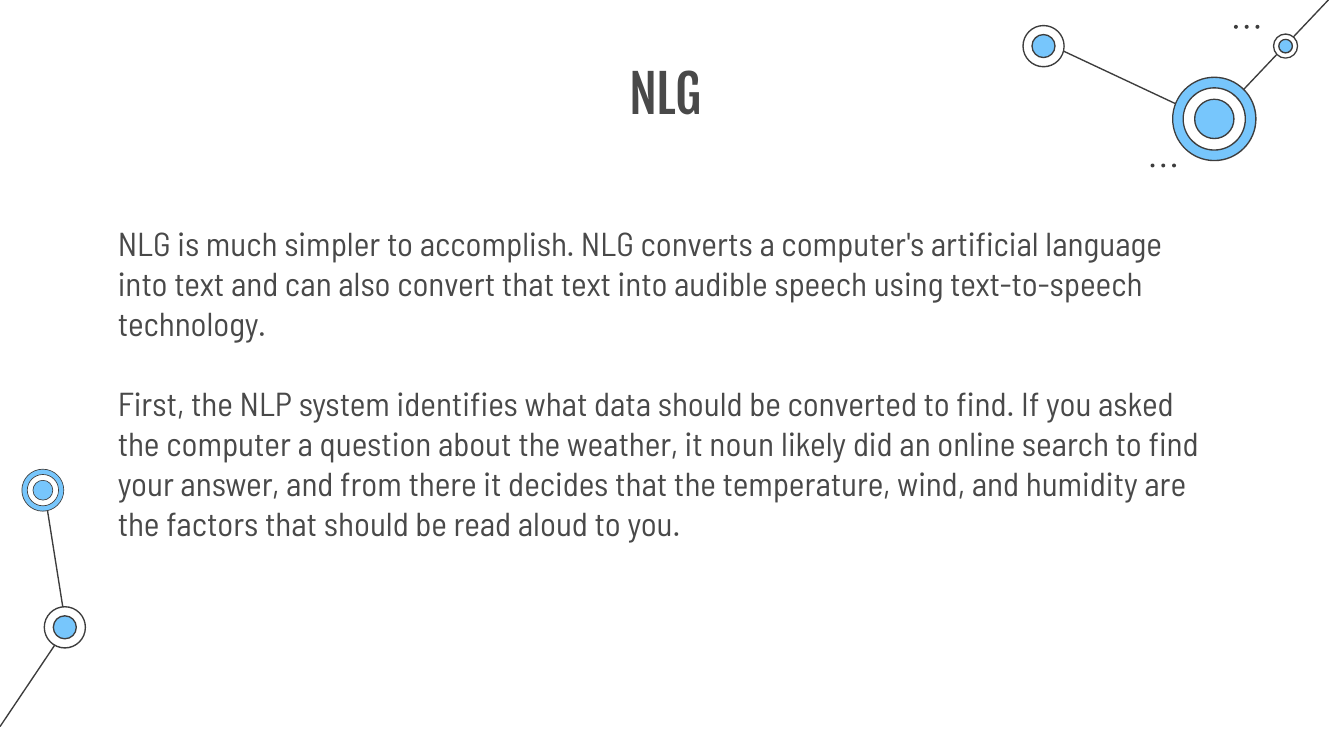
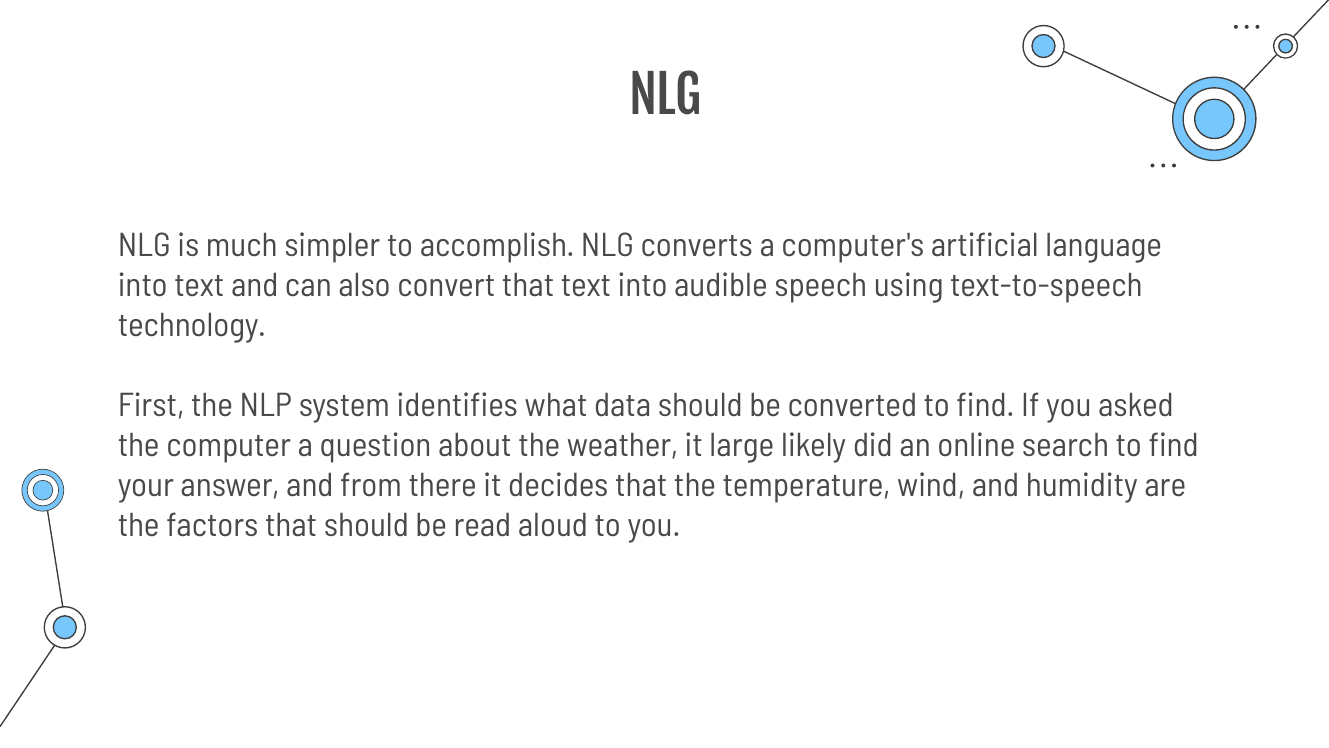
noun: noun -> large (742, 445)
